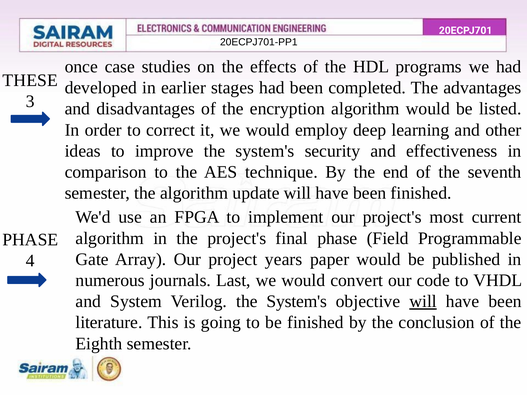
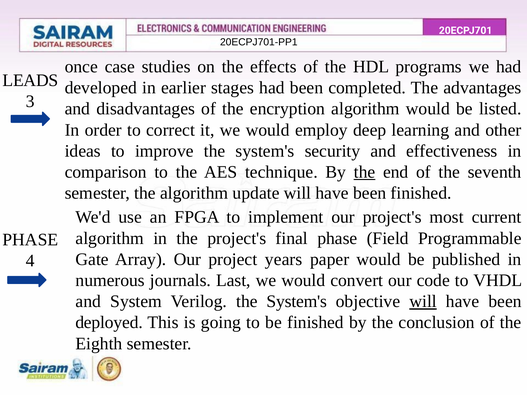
THESE: THESE -> LEADS (30, 80)
the underline: none -> present (365, 172)
literature: literature -> deployed (109, 323)
